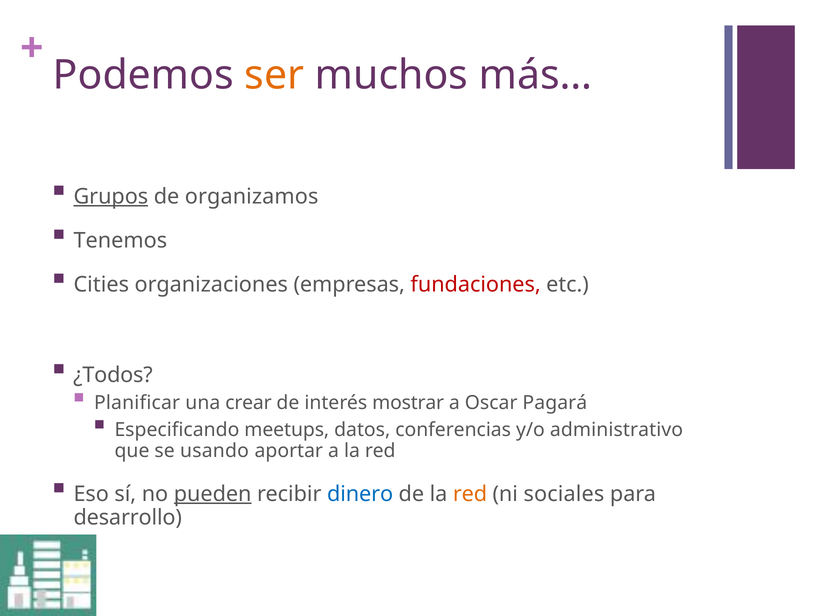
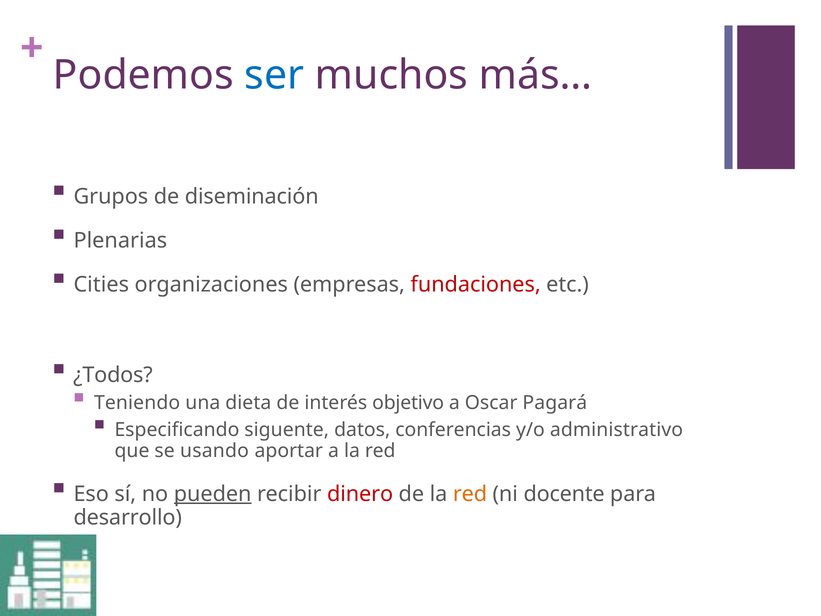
ser colour: orange -> blue (274, 75)
Grupos underline: present -> none (111, 196)
organizamos: organizamos -> diseminación (252, 196)
Tenemos: Tenemos -> Plenarias (120, 240)
Planificar: Planificar -> Teniendo (137, 403)
crear: crear -> dieta (248, 403)
mostrar: mostrar -> objetivo (408, 403)
meetups: meetups -> siguente (287, 430)
dinero colour: blue -> red (360, 494)
sociales: sociales -> docente (564, 494)
